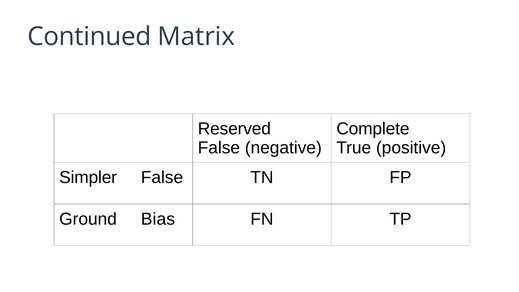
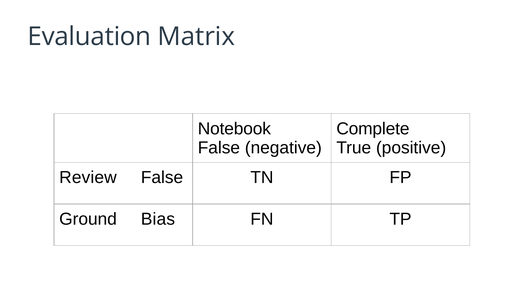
Continued: Continued -> Evaluation (89, 37)
Reserved: Reserved -> Notebook (234, 129)
Simpler: Simpler -> Review (88, 178)
